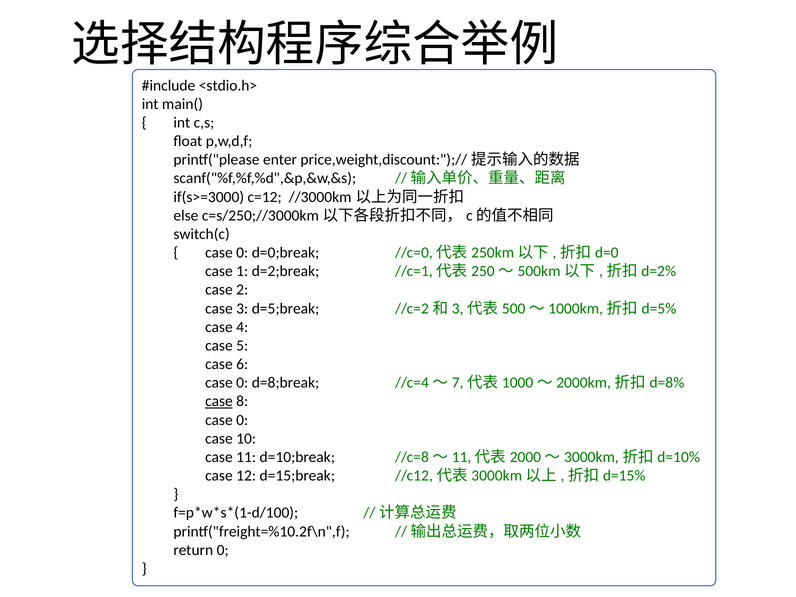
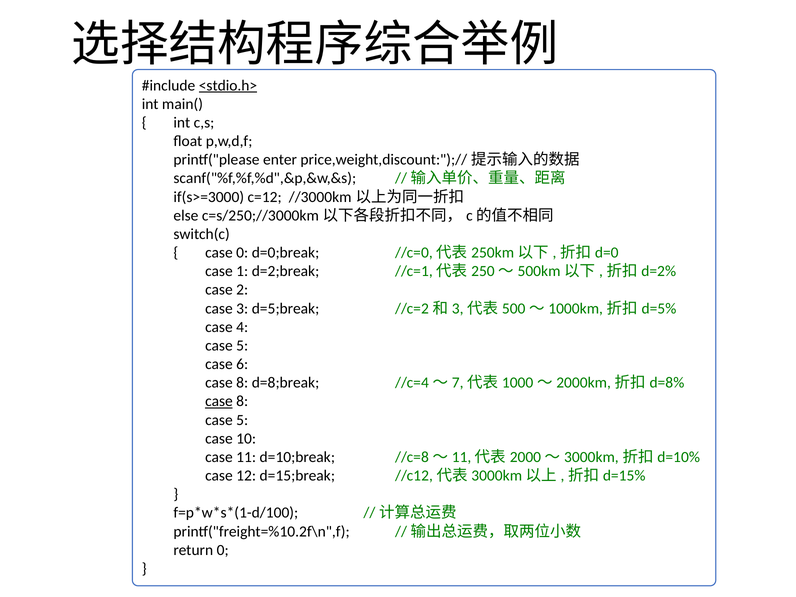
<stdio.h> underline: none -> present (228, 85)
0: 0 -> 8 (242, 383)
0: 0 -> 5 (242, 420)
